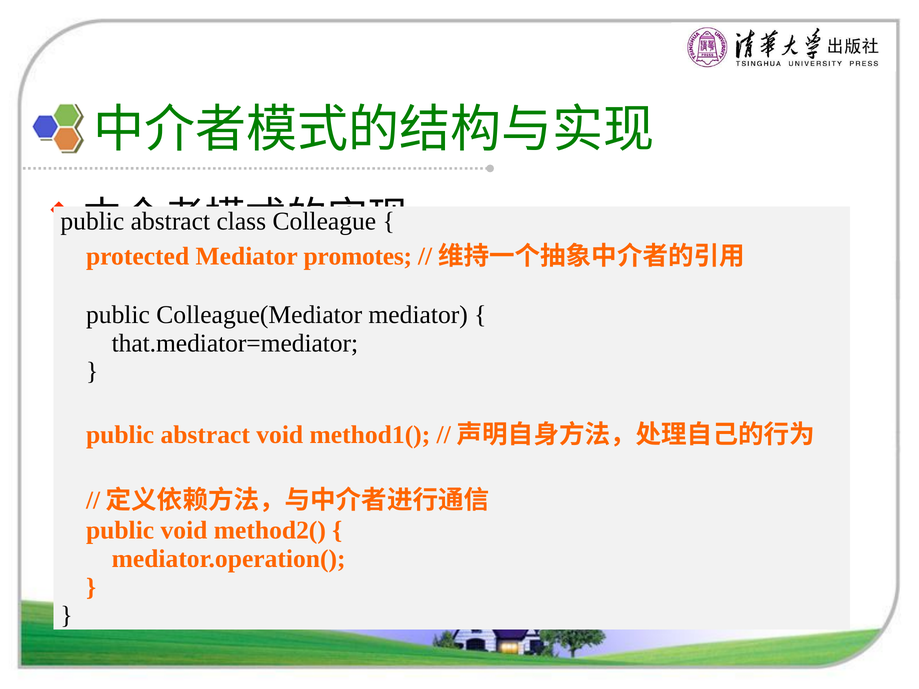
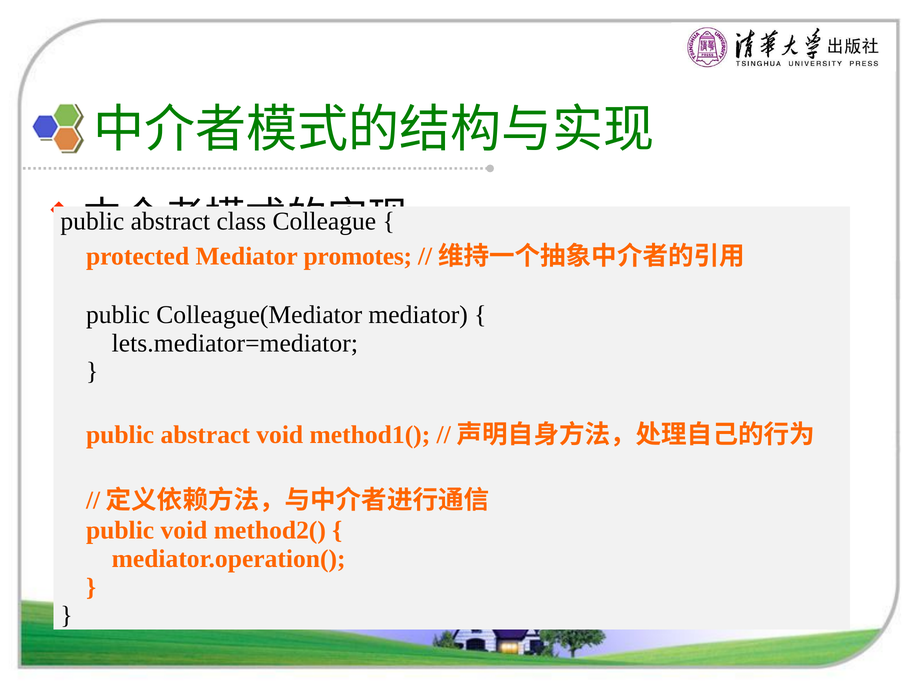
that.mediator=mediator: that.mediator=mediator -> lets.mediator=mediator (235, 343)
